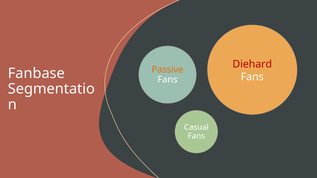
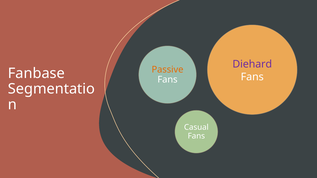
Diehard colour: red -> purple (252, 64)
